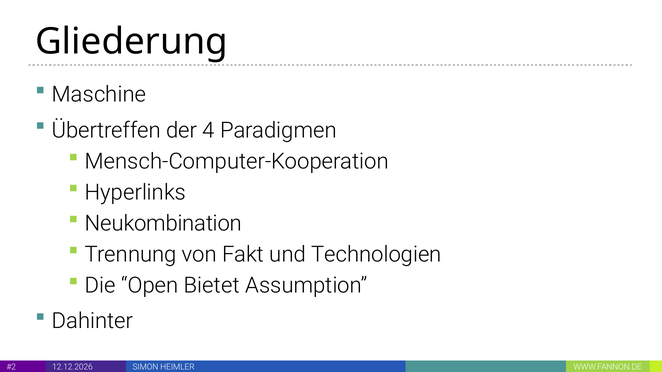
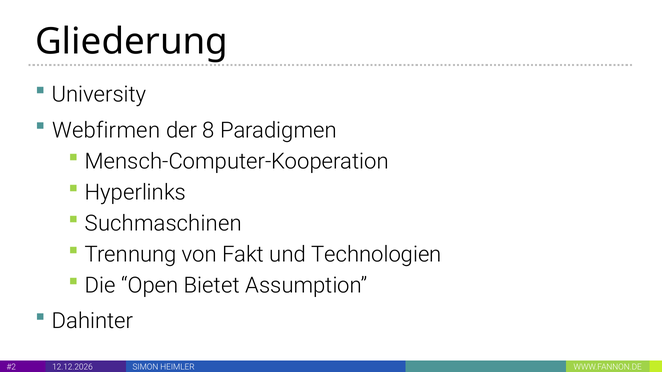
Maschine: Maschine -> University (99, 95)
Übertreffen: Übertreffen -> Webfirmen (106, 130)
4: 4 -> 8 (209, 130)
Neukombination: Neukombination -> Suchmaschinen (163, 224)
